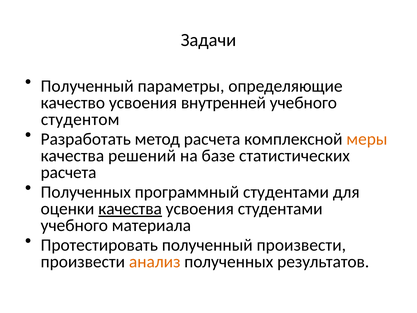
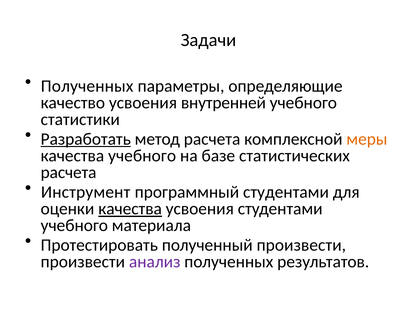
Полученный: Полученный -> Полученных (87, 86)
студентом: студентом -> статистики (80, 119)
Разработать underline: none -> present (86, 139)
качества решений: решений -> учебного (142, 156)
Полученных: Полученных -> Инструмент (86, 192)
анализ colour: orange -> purple (155, 262)
